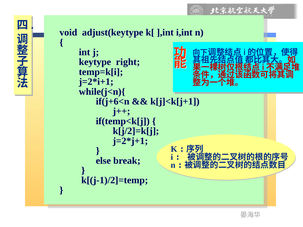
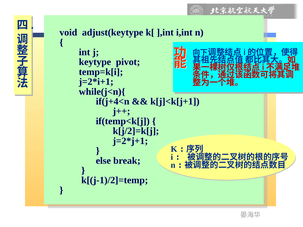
right: right -> pivot (128, 62)
if(j+6<n: if(j+6<n -> if(j+4<n (113, 102)
